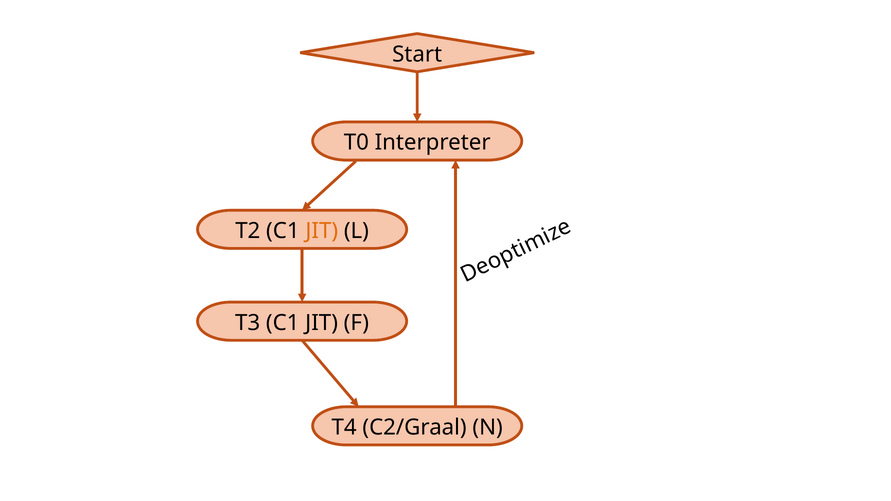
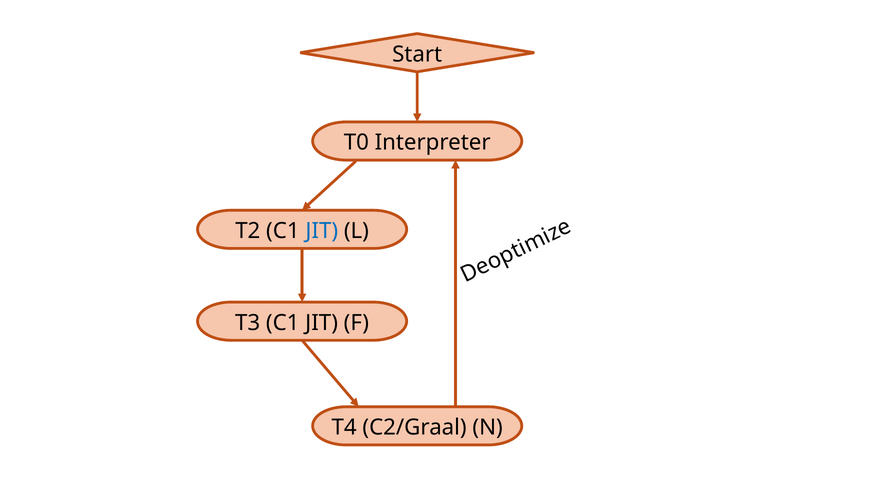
JIT colour: orange -> blue (322, 231)
